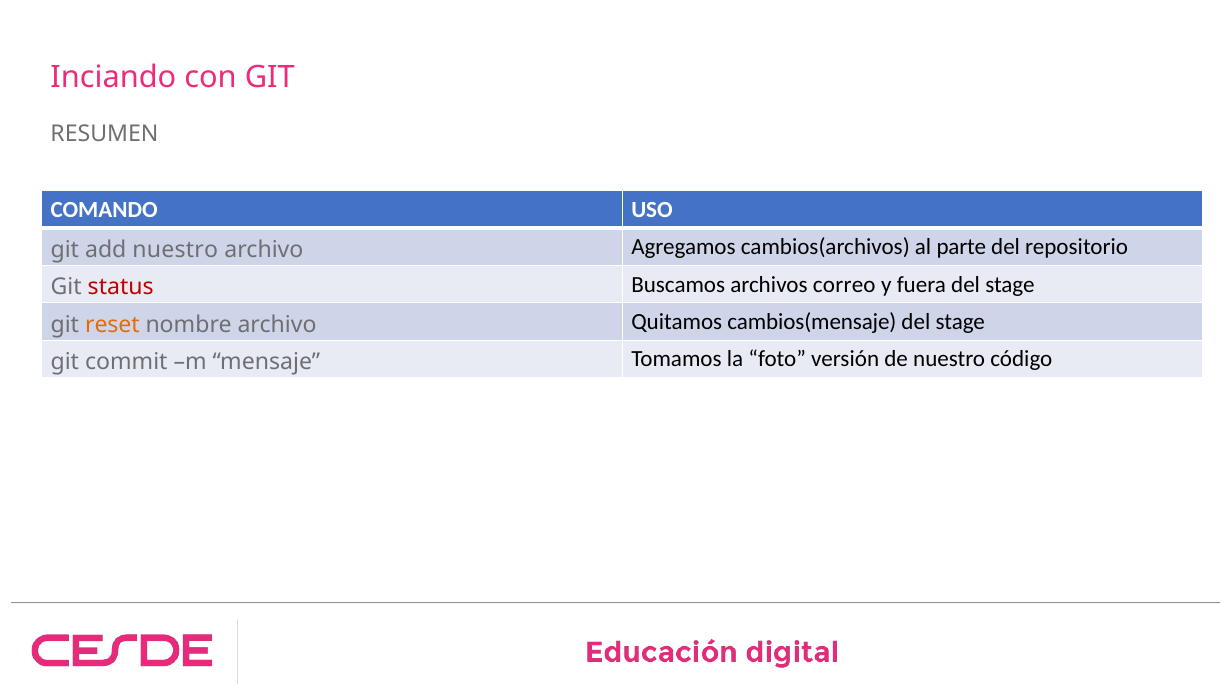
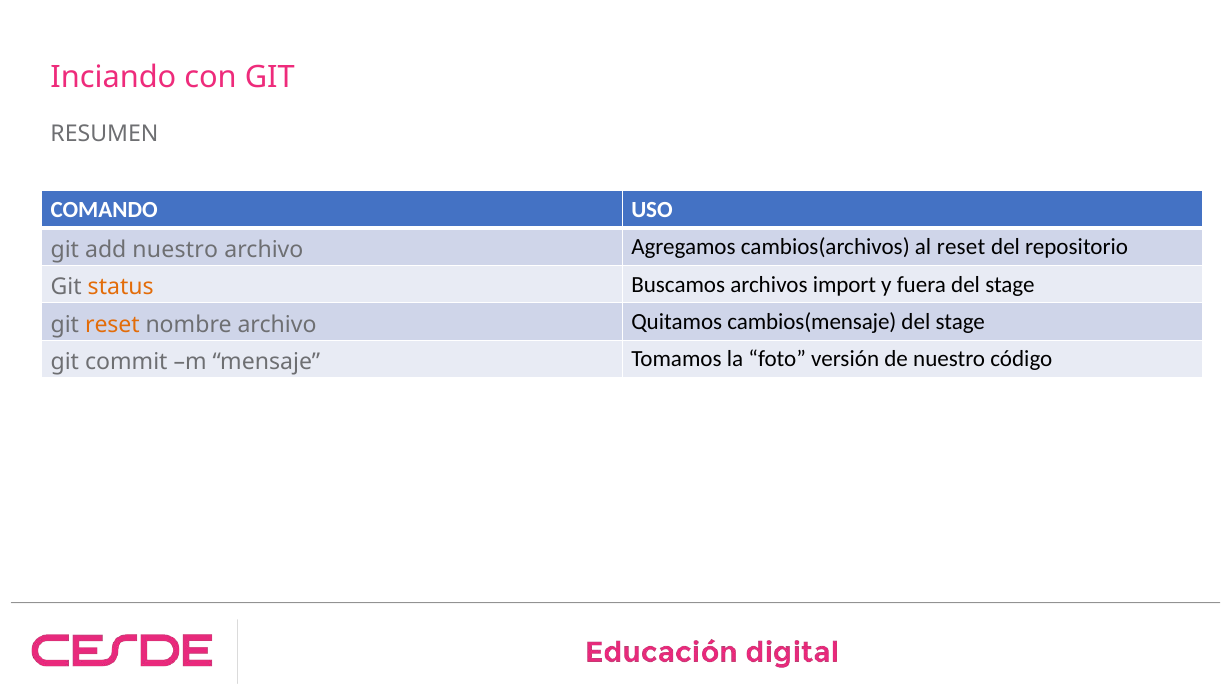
al parte: parte -> reset (961, 247)
status colour: red -> orange (121, 287)
correo: correo -> import (844, 284)
